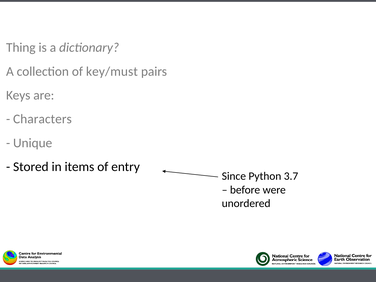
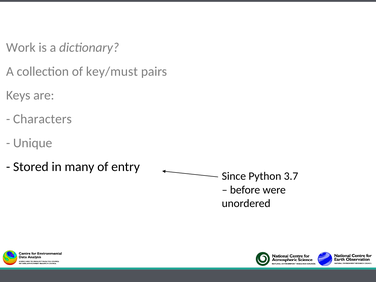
Thing: Thing -> Work (21, 48)
items: items -> many (79, 167)
